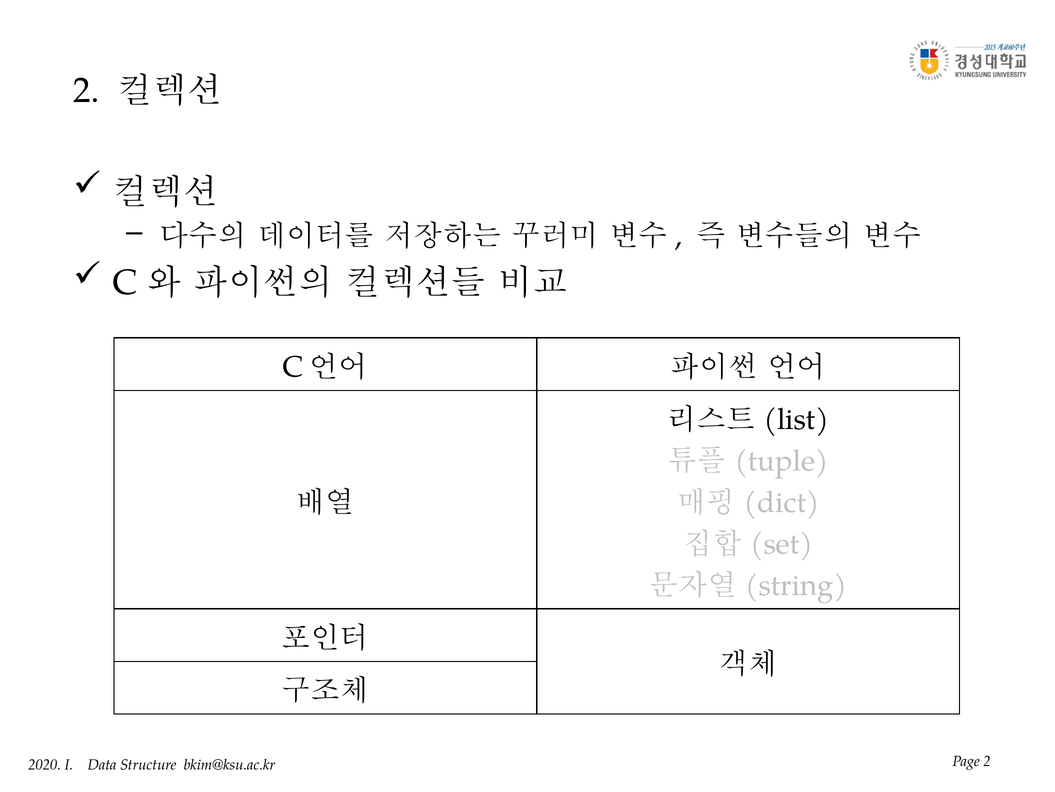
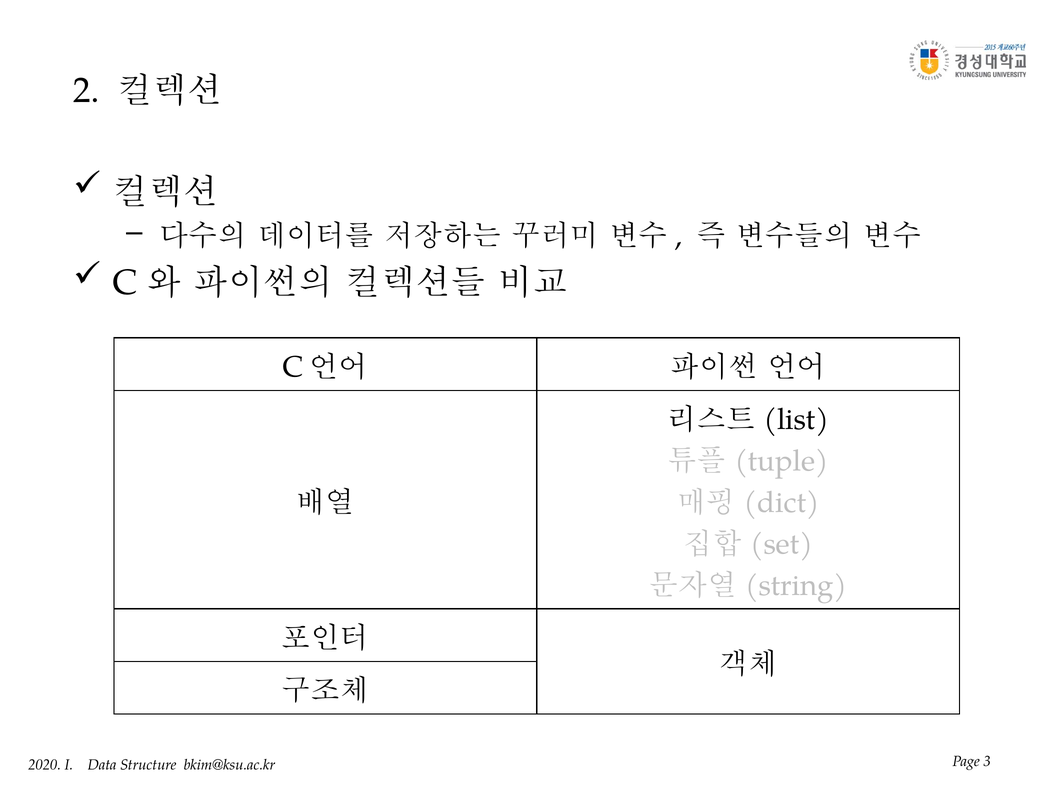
Page 2: 2 -> 3 (987, 761)
